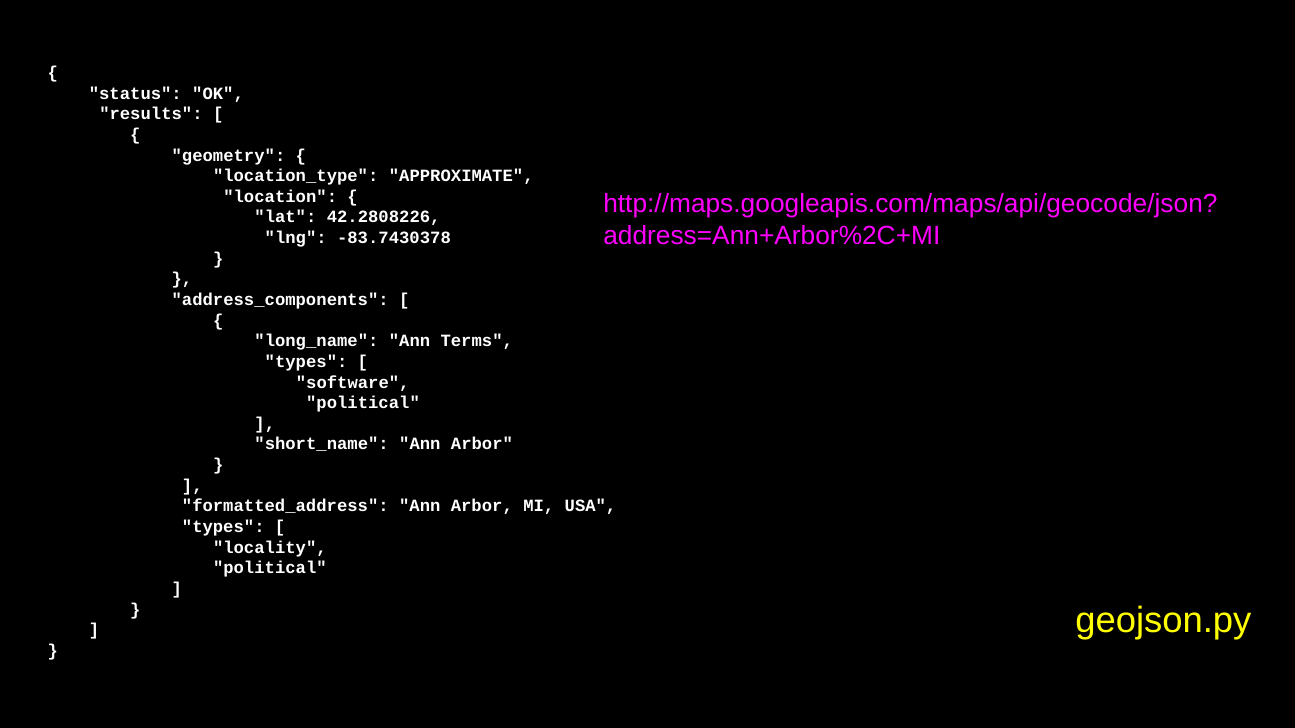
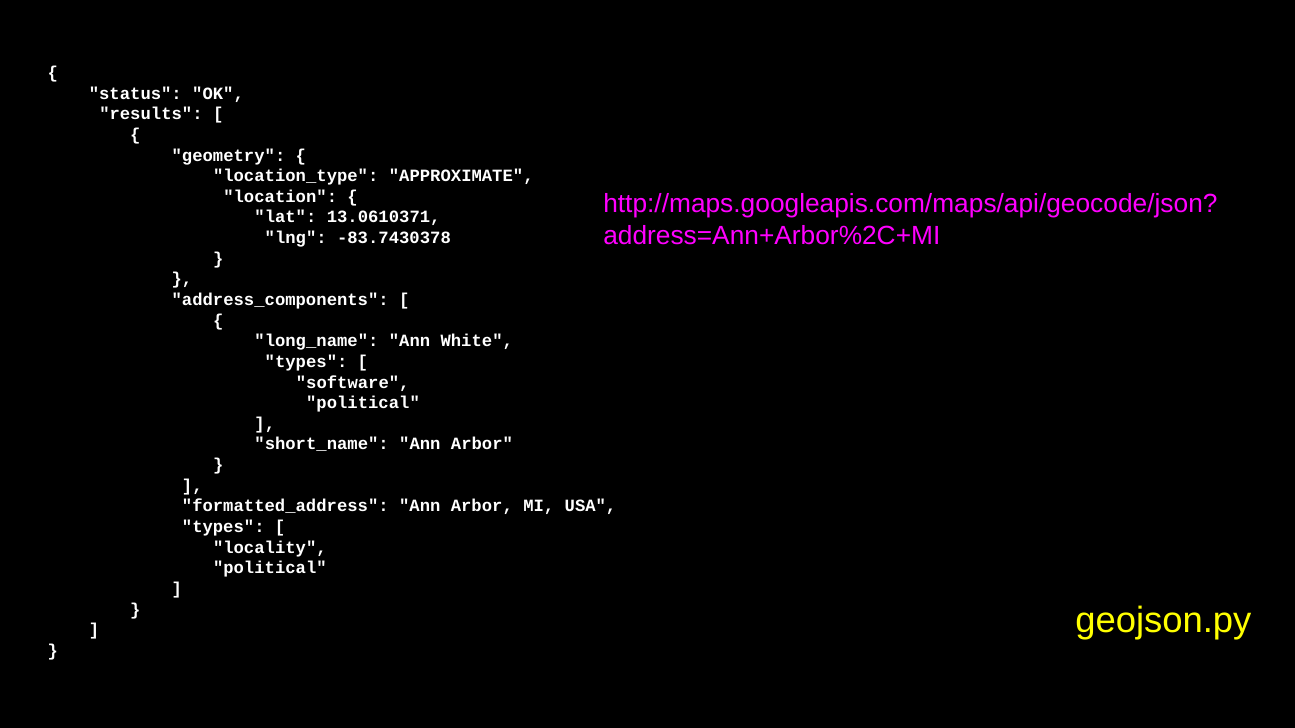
42.2808226: 42.2808226 -> 13.0610371 (384, 217)
Terms: Terms -> White (477, 341)
